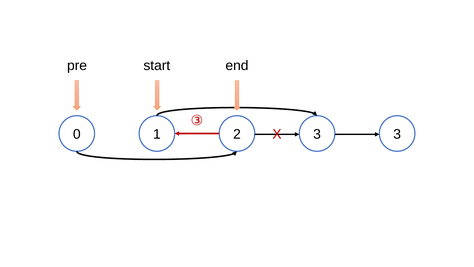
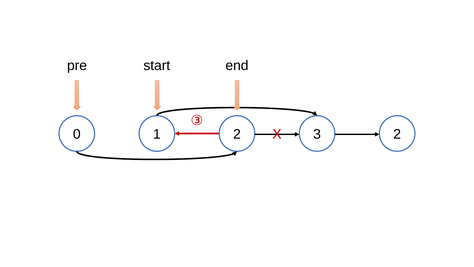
0 3: 3 -> 2 (397, 134)
